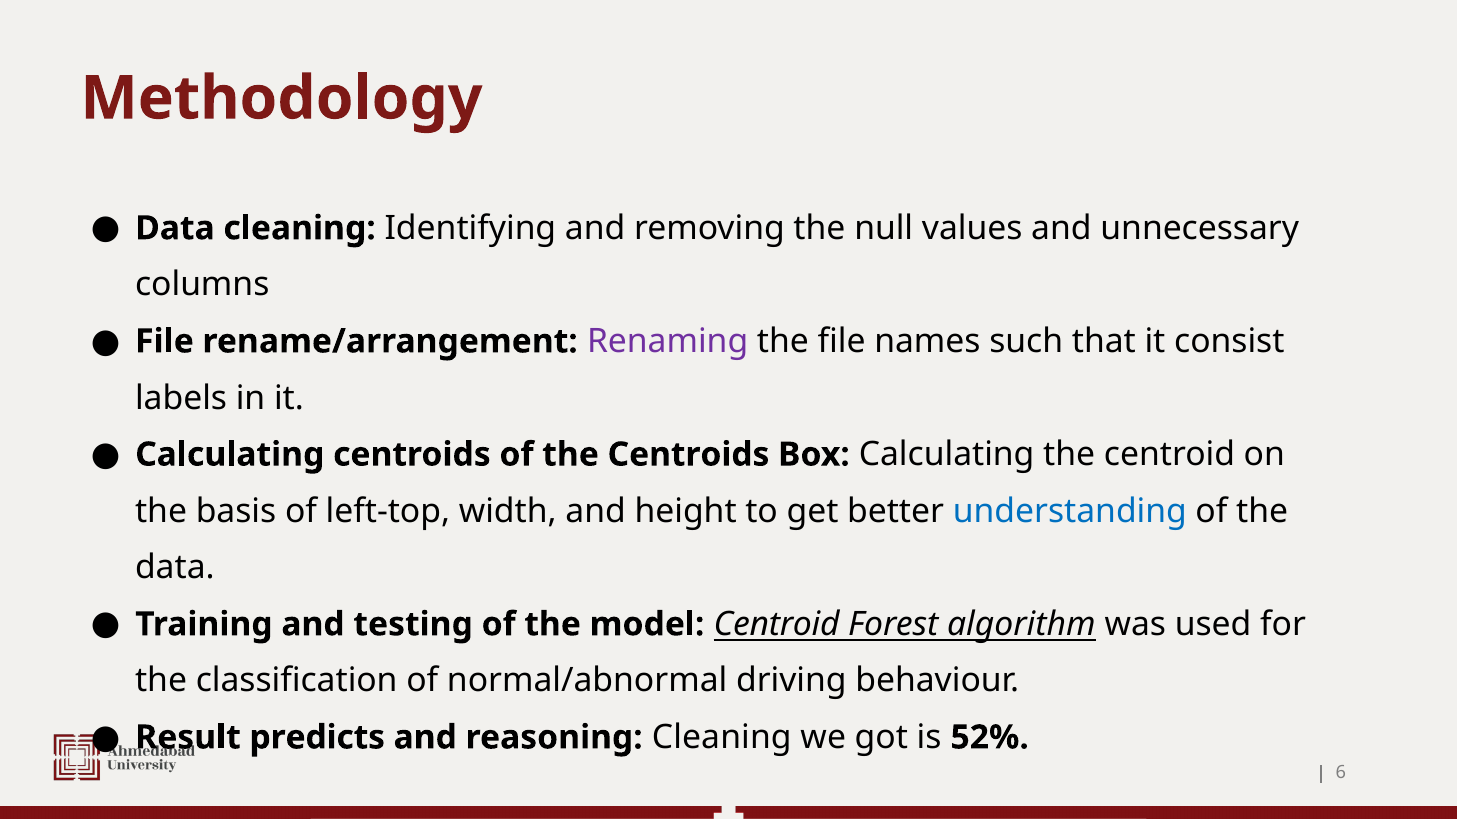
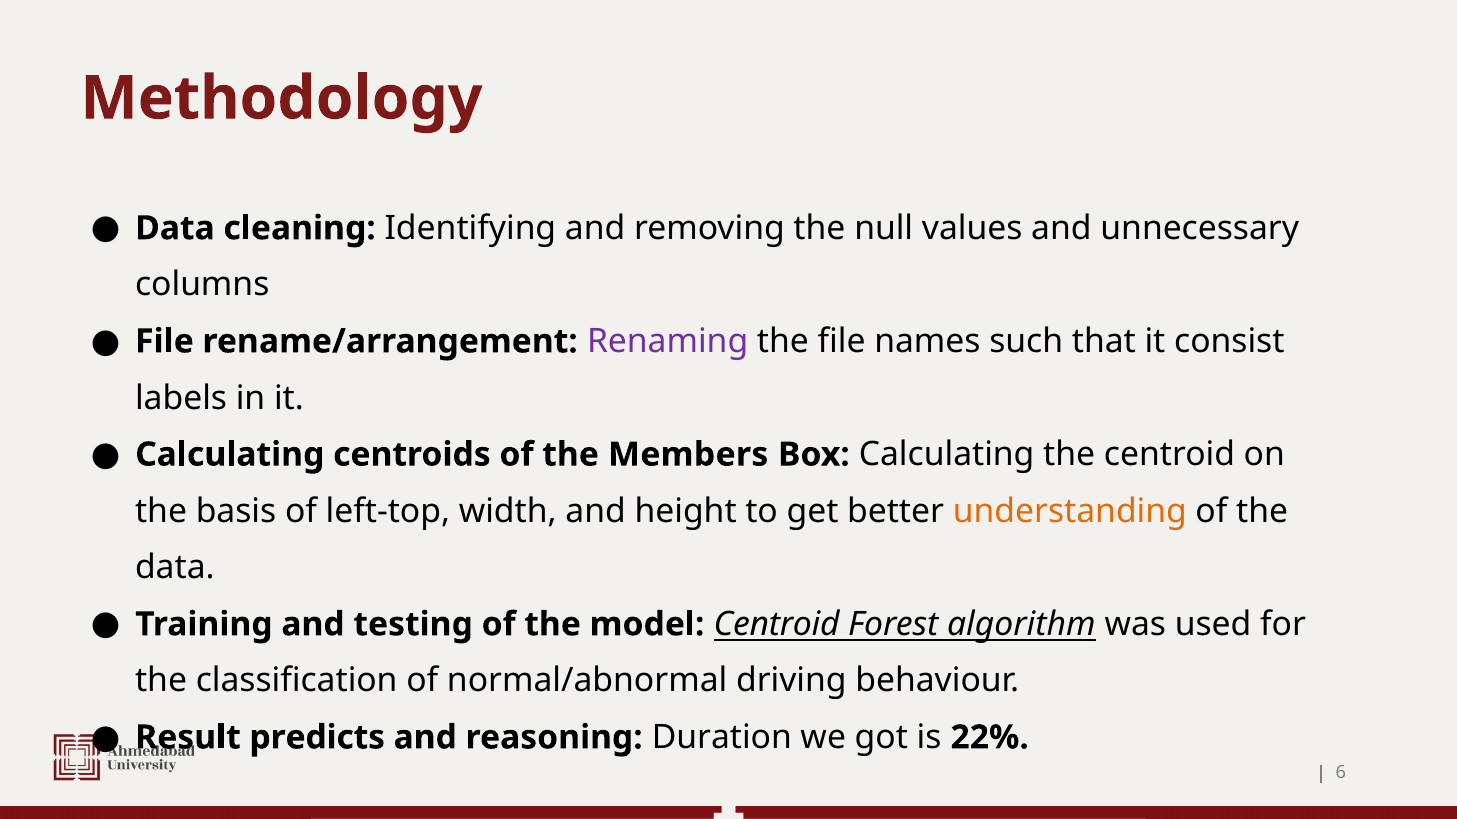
the Centroids: Centroids -> Members (688, 455)
understanding colour: blue -> orange (1070, 511)
reasoning Cleaning: Cleaning -> Duration (722, 738)
52%: 52% -> 22% (990, 738)
